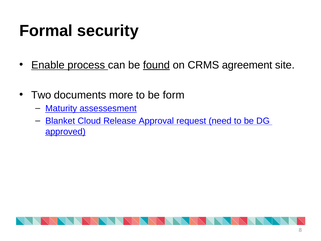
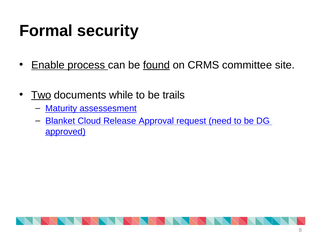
agreement: agreement -> committee (247, 65)
Two underline: none -> present (41, 95)
more: more -> while (121, 95)
form: form -> trails (174, 95)
